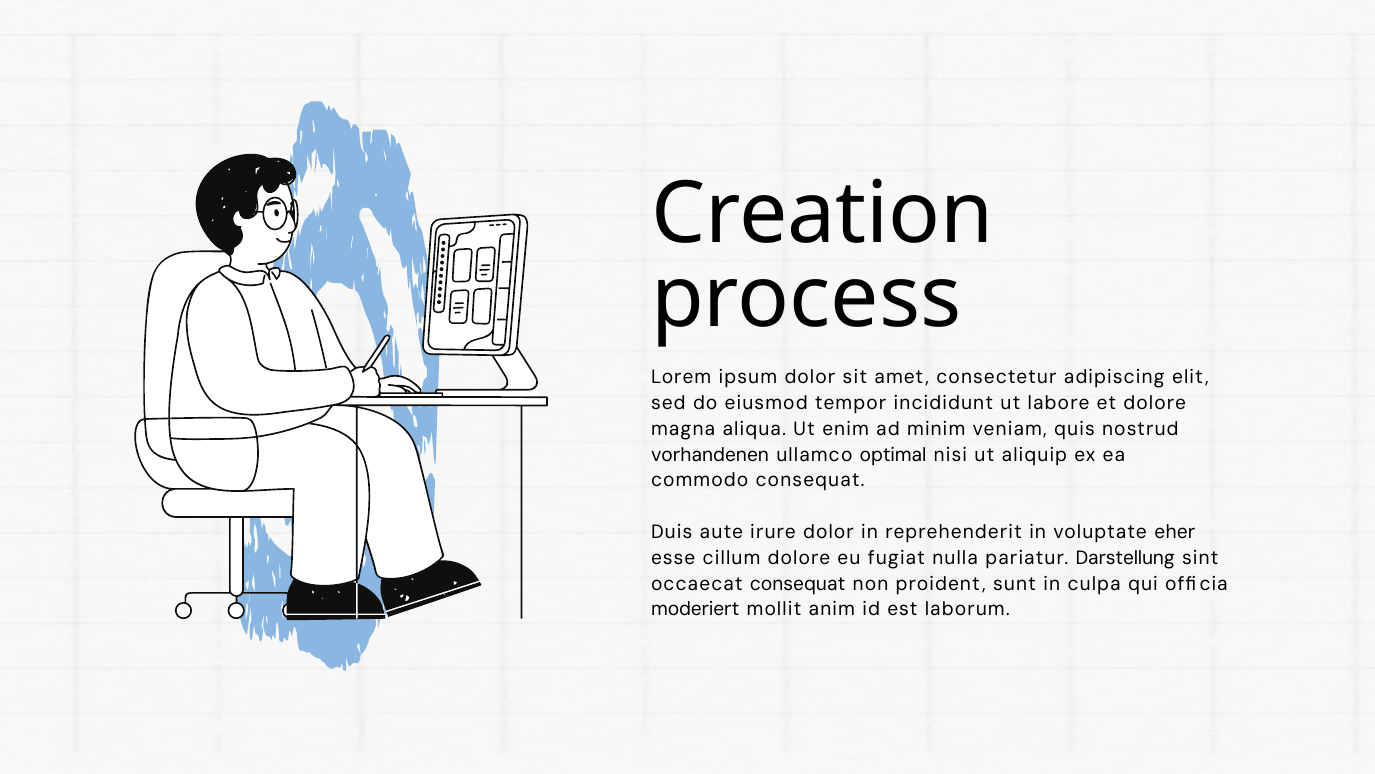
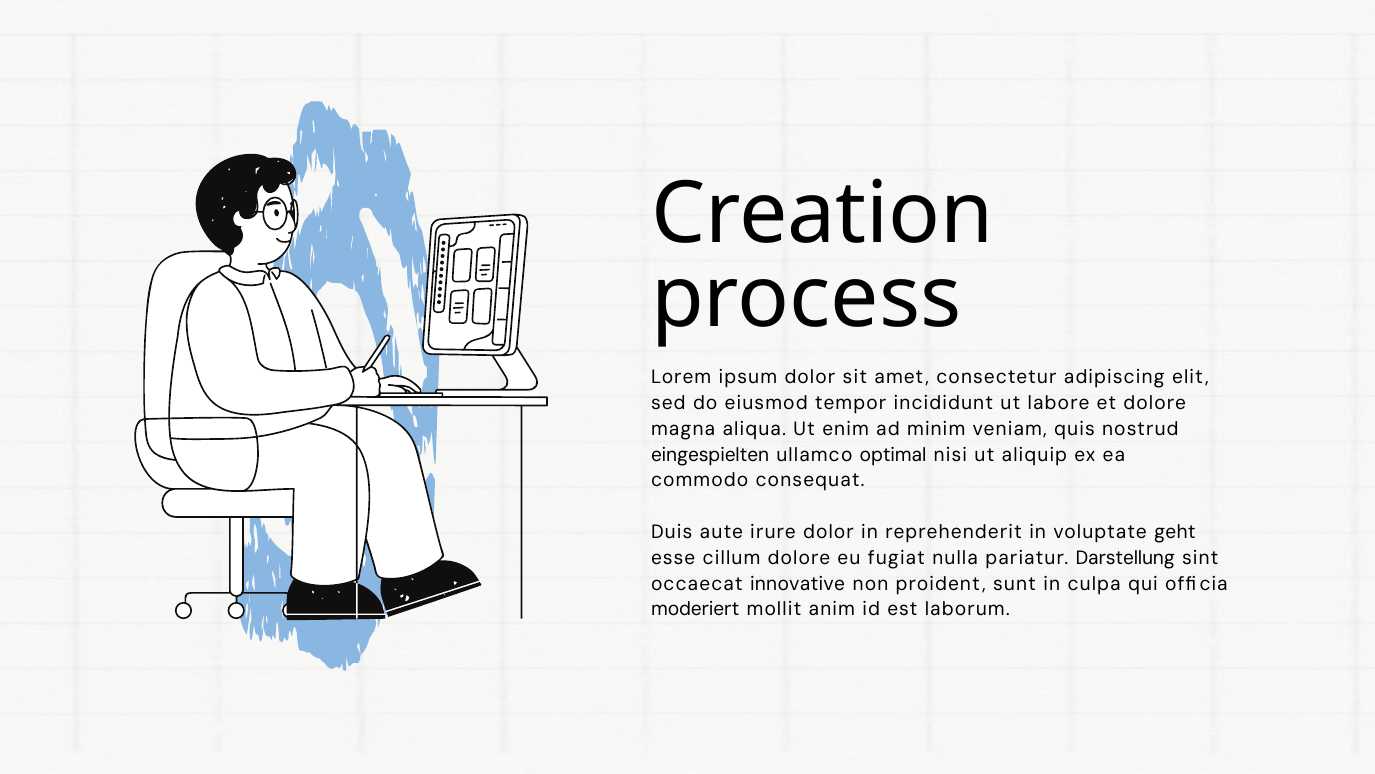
vorhandenen: vorhandenen -> eingespielten (710, 454)
eher: eher -> geht (1175, 532)
occaecat consequat: consequat -> innovative (797, 583)
